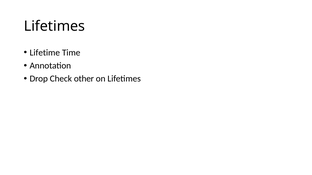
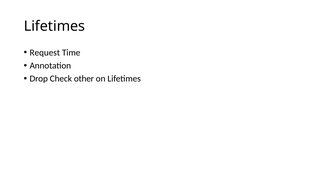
Lifetime: Lifetime -> Request (45, 53)
